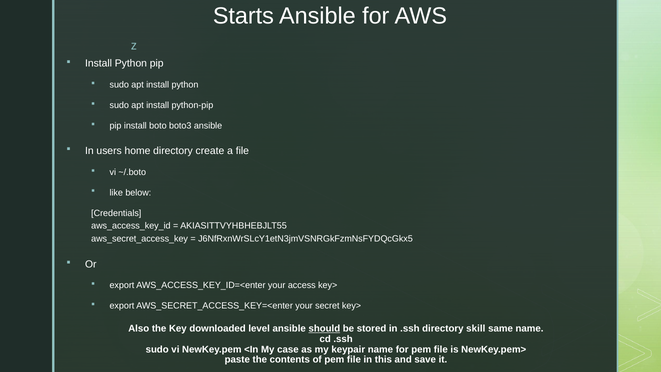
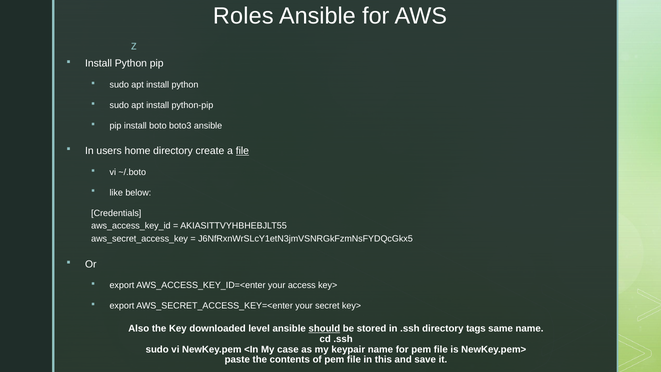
Starts: Starts -> Roles (243, 16)
file underline: none -> present (242, 151)
skill: skill -> tags (476, 328)
